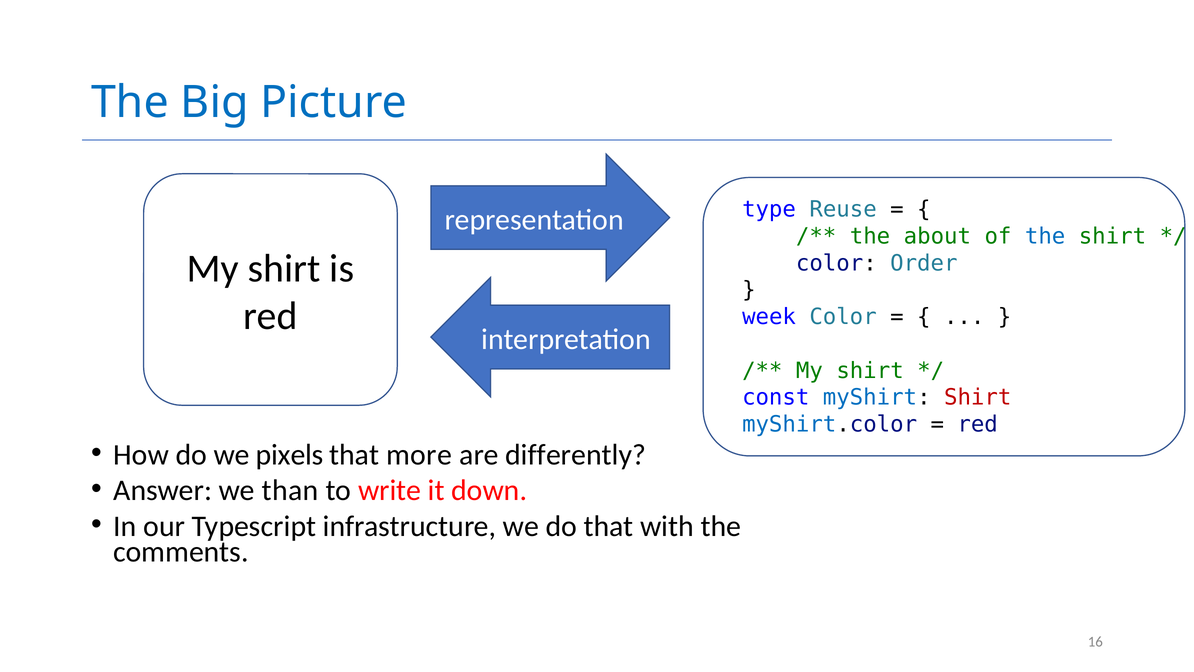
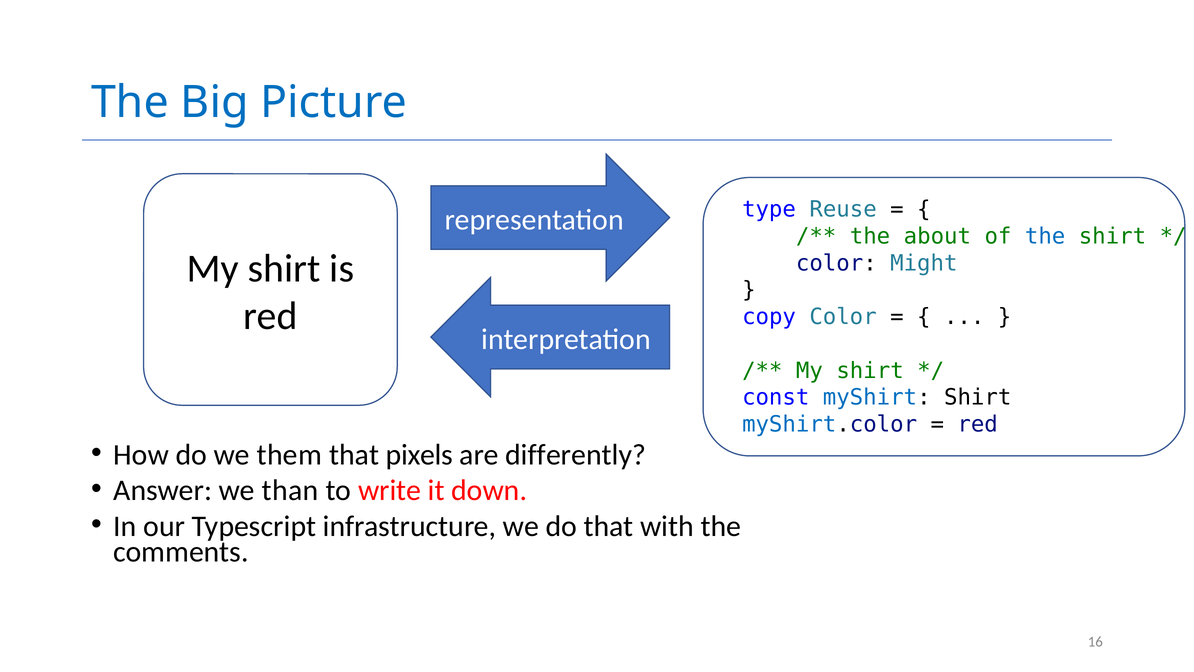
Order: Order -> Might (924, 263)
week: week -> copy (769, 317)
Shirt colour: red -> black (978, 397)
pixels: pixels -> them (289, 454)
more: more -> pixels (419, 454)
